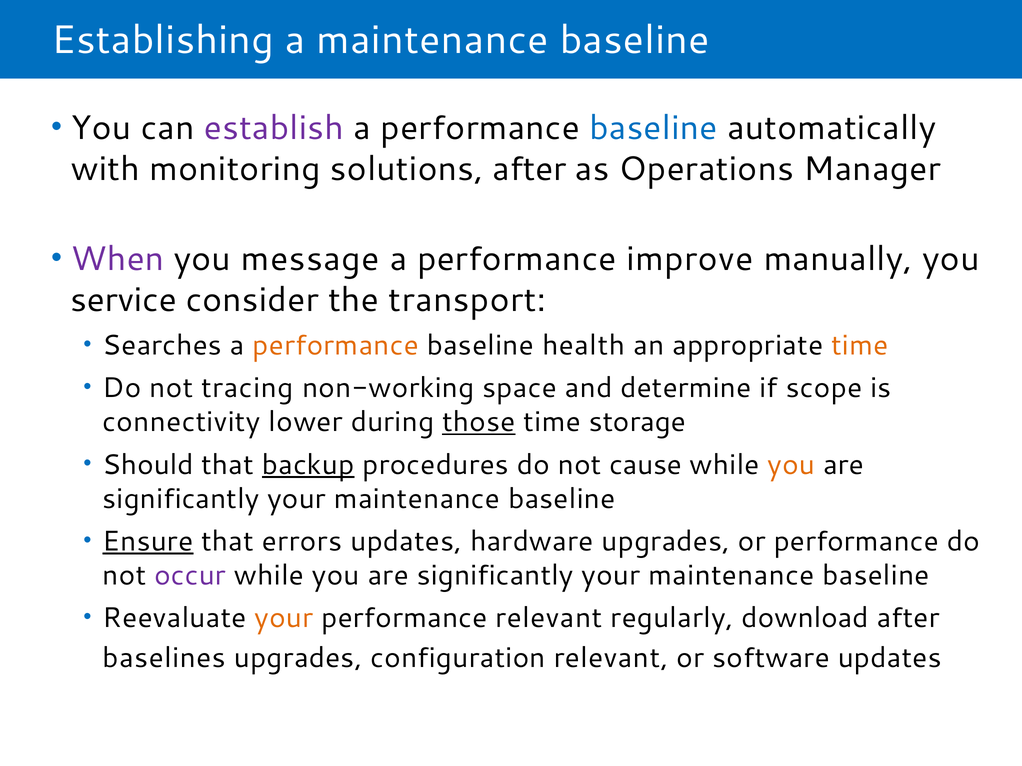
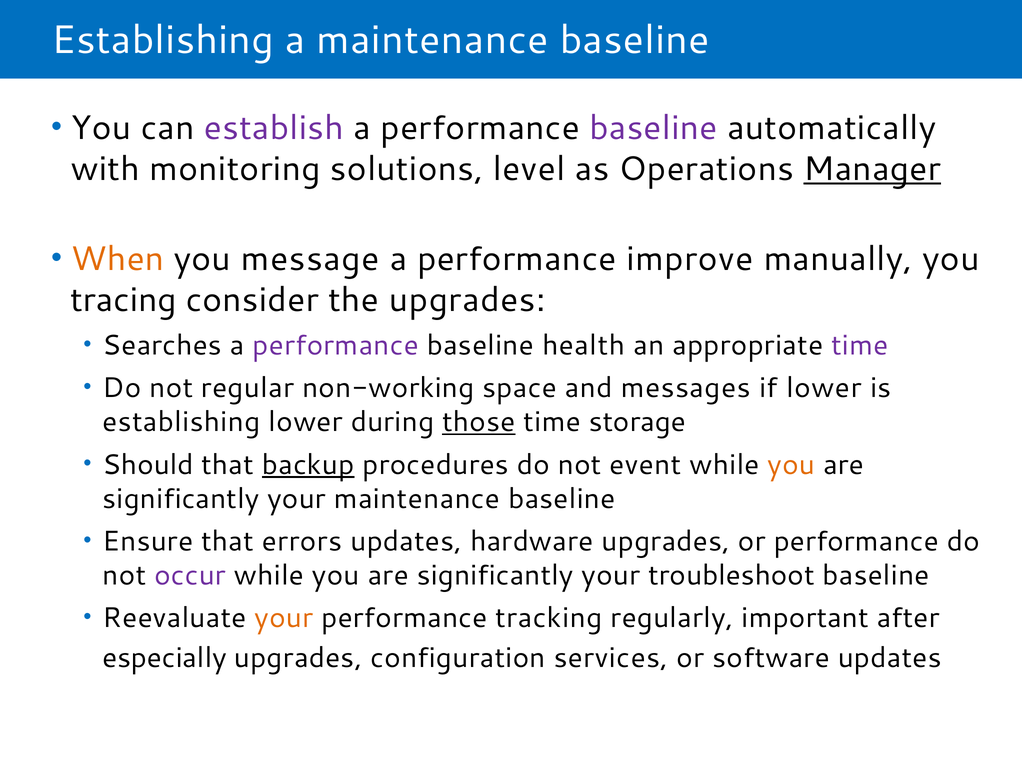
baseline colour: blue -> purple (653, 128)
solutions after: after -> level (529, 169)
Manager underline: none -> present (872, 169)
When colour: purple -> orange (118, 259)
service: service -> tracing (124, 300)
the transport: transport -> upgrades (467, 300)
performance colour: orange -> purple (336, 346)
time colour: orange -> purple (860, 346)
tracing: tracing -> regular (248, 388)
determine: determine -> messages (686, 388)
if scope: scope -> lower (824, 388)
connectivity: connectivity -> establishing (181, 422)
cause: cause -> event (645, 465)
Ensure underline: present -> none (148, 542)
maintenance: maintenance -> troubleshoot (731, 576)
performance relevant: relevant -> tracking (549, 618)
download: download -> important (805, 618)
baselines: baselines -> especially (164, 658)
configuration relevant: relevant -> services (611, 658)
